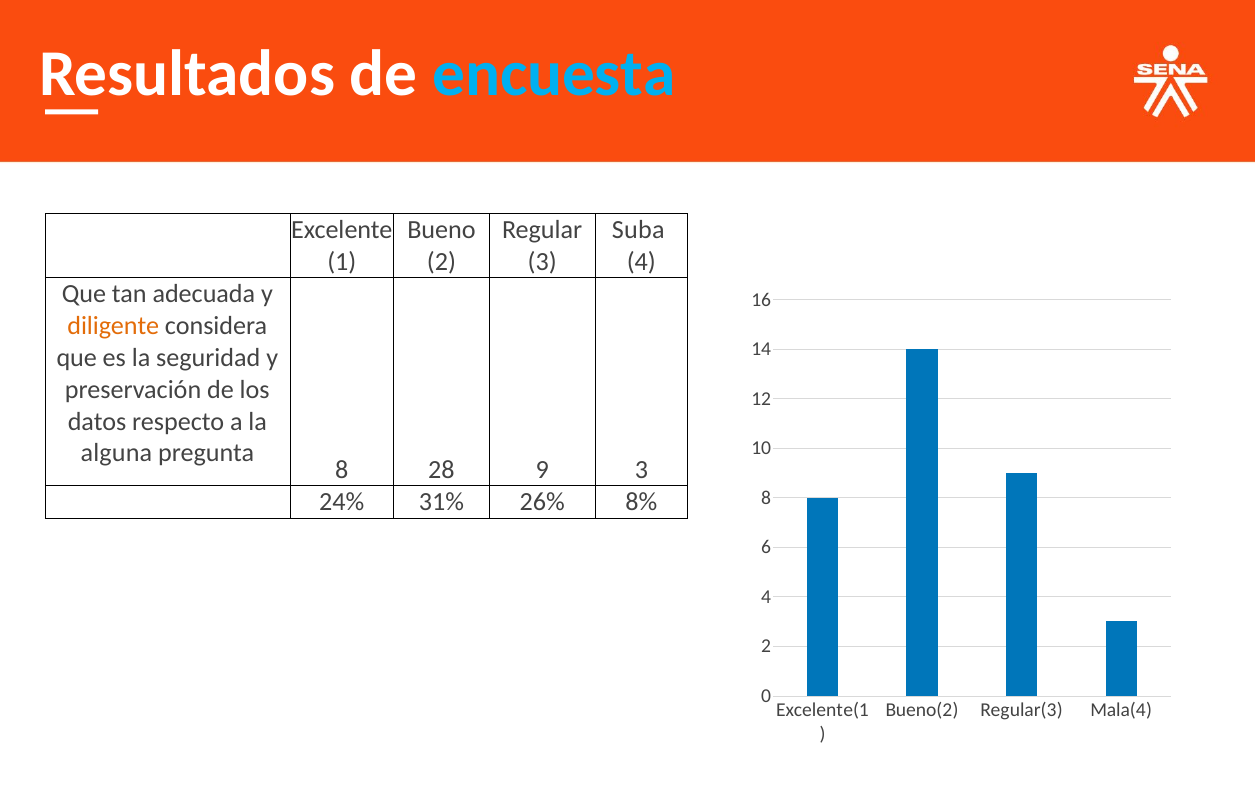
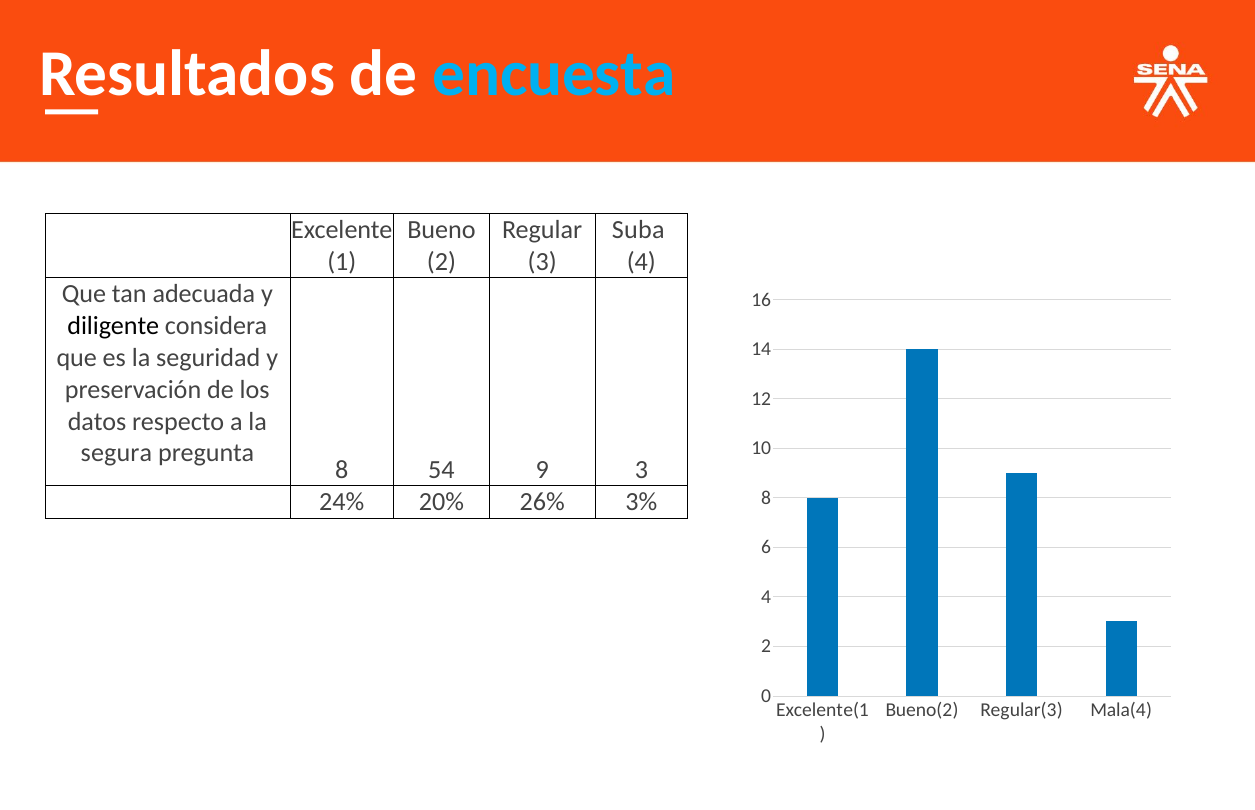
diligente colour: orange -> black (113, 326)
alguna: alguna -> segura (116, 454)
28: 28 -> 54 (441, 470)
31%: 31% -> 20% (441, 503)
8%: 8% -> 3% (641, 503)
